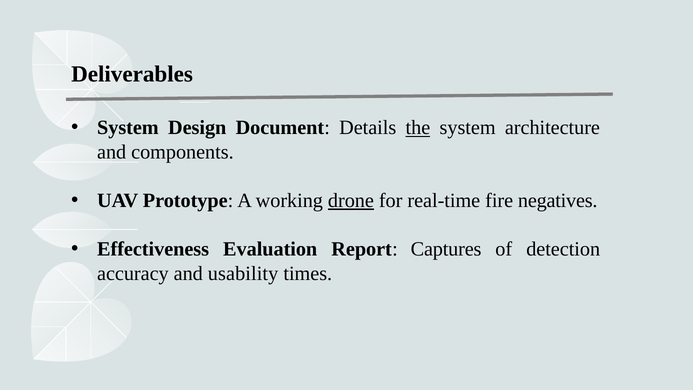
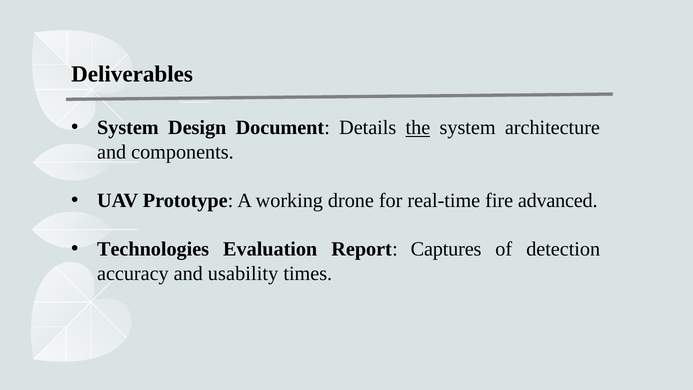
drone underline: present -> none (351, 200)
negatives: negatives -> advanced (558, 200)
Effectiveness: Effectiveness -> Technologies (153, 249)
